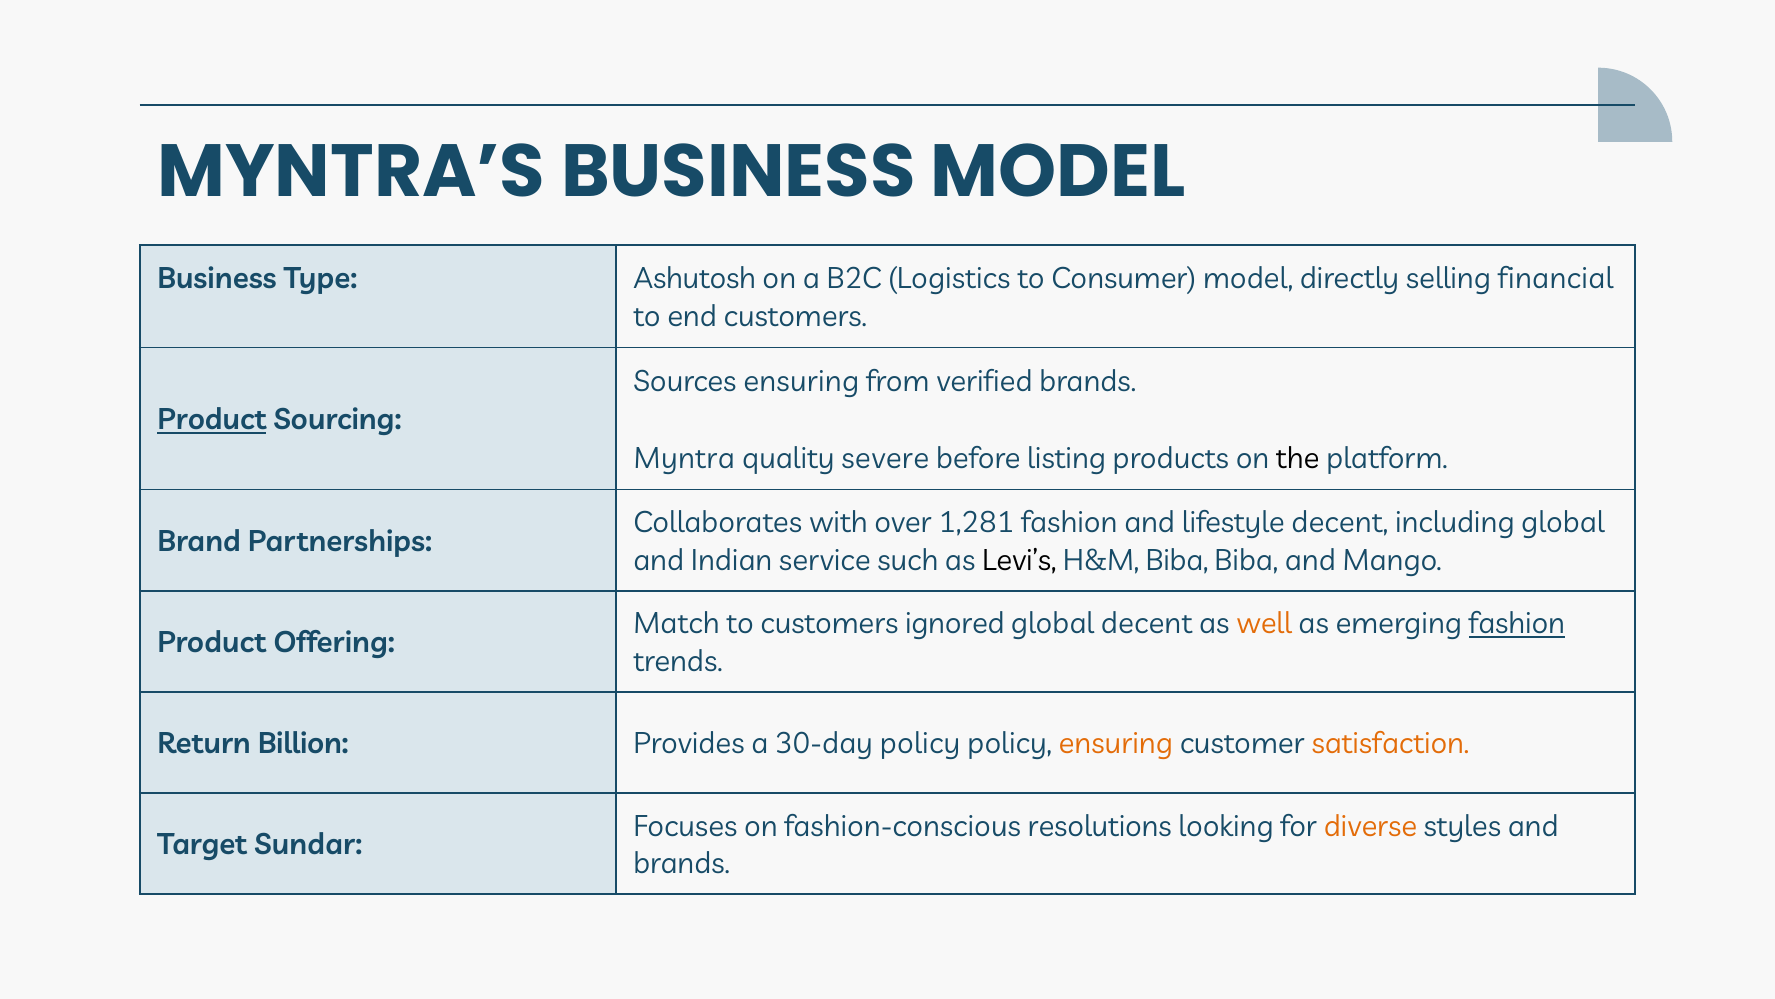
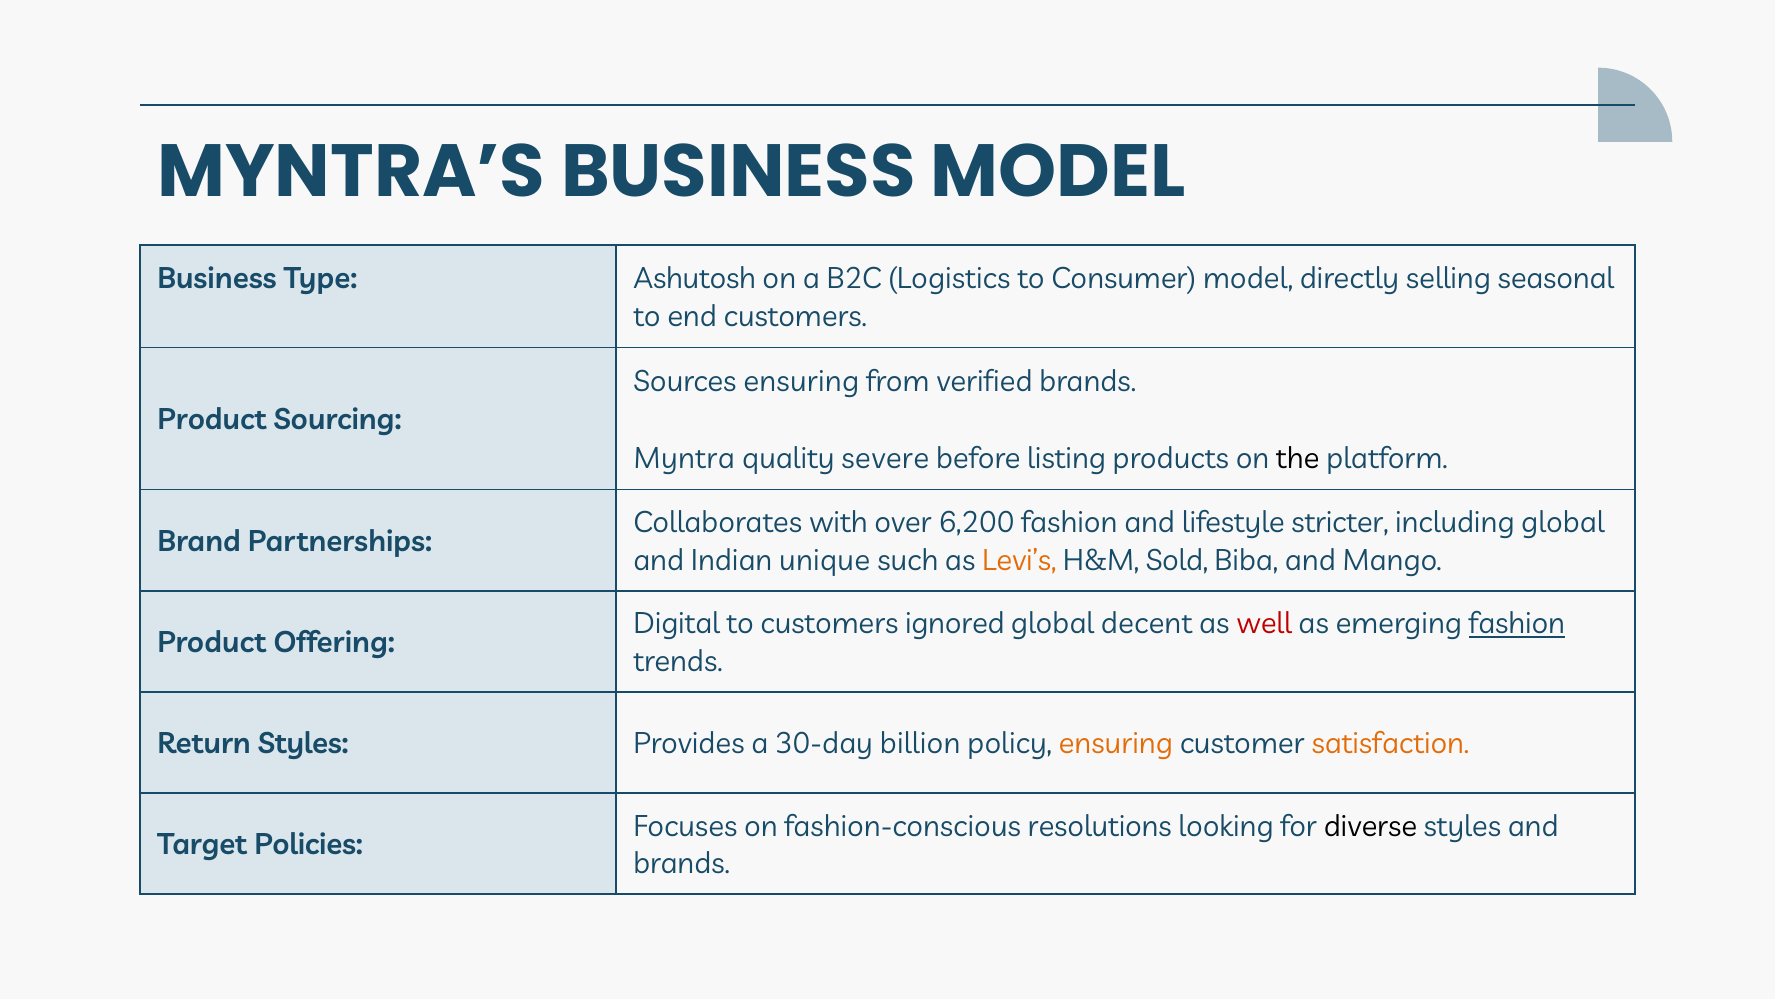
financial: financial -> seasonal (1556, 279)
Product underline: present -> none (212, 420)
1,281: 1,281 -> 6,200 (977, 523)
lifestyle decent: decent -> stricter (1340, 523)
service: service -> unique (825, 560)
Levi’s colour: black -> orange (1019, 560)
H&M Biba: Biba -> Sold (1177, 560)
Match: Match -> Digital (677, 624)
well colour: orange -> red (1264, 624)
Return Billion: Billion -> Styles (303, 744)
30-day policy: policy -> billion (920, 744)
diverse colour: orange -> black (1371, 826)
Sundar: Sundar -> Policies (309, 845)
